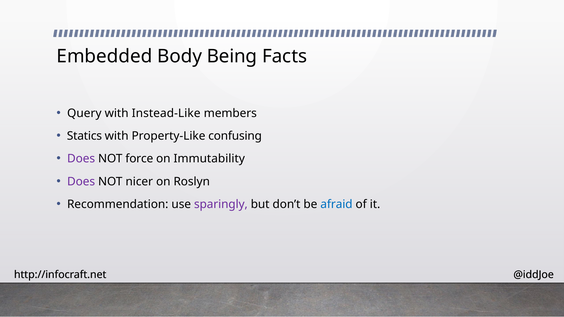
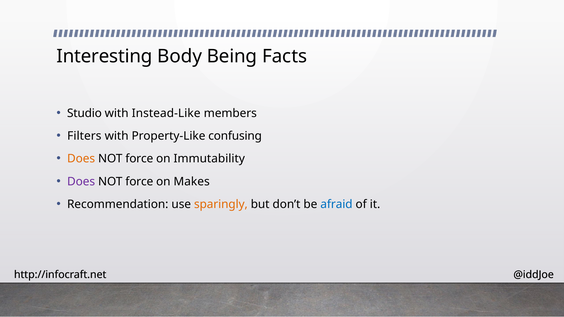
Embedded: Embedded -> Interesting (104, 56)
Query: Query -> Studio (84, 113)
Statics: Statics -> Filters (84, 136)
Does colour: purple -> orange (81, 159)
nicer: nicer -> force (139, 182)
Roslyn: Roslyn -> Makes (192, 182)
sparingly colour: purple -> orange (221, 204)
